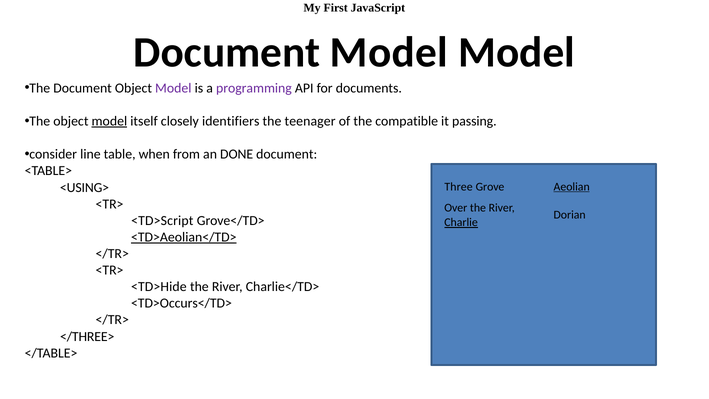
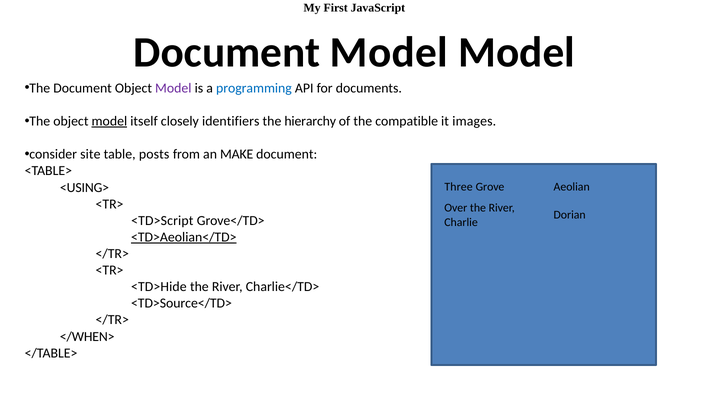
programming colour: purple -> blue (254, 88)
teenager: teenager -> hierarchy (310, 121)
passing: passing -> images (474, 121)
line: line -> site (90, 154)
when: when -> posts (154, 154)
DONE: DONE -> MAKE (237, 154)
Aeolian underline: present -> none (572, 187)
Charlie underline: present -> none (461, 222)
<TD>Occurs</TD>: <TD>Occurs</TD> -> <TD>Source</TD> (181, 303)
</THREE>: </THREE> -> </WHEN> (87, 336)
